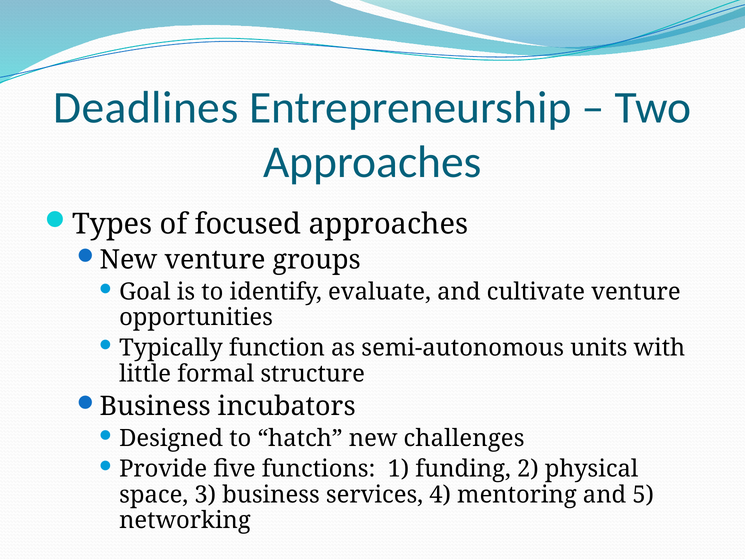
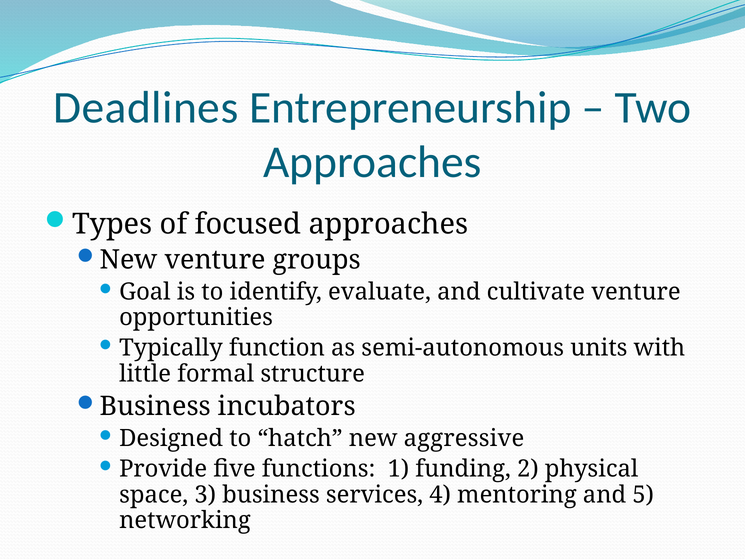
challenges: challenges -> aggressive (464, 438)
